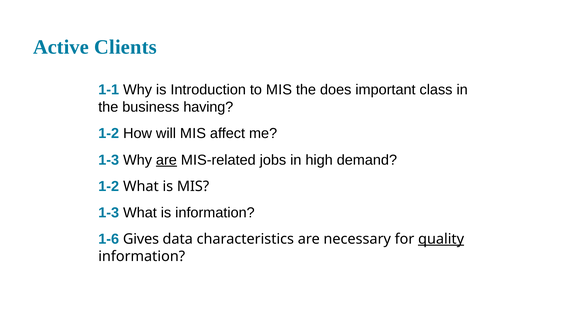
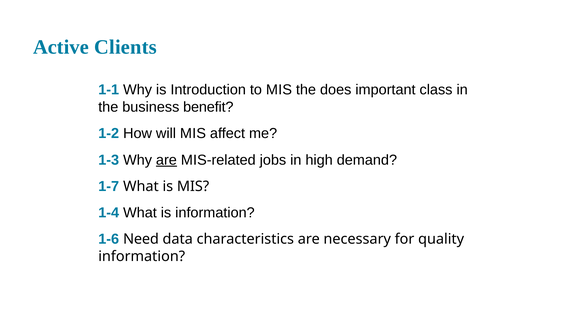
having: having -> benefit (208, 107)
1-2: 1-2 -> 1-7 (109, 186)
1-3: 1-3 -> 1-4 (109, 213)
Gives: Gives -> Need (141, 239)
quality underline: present -> none (441, 239)
